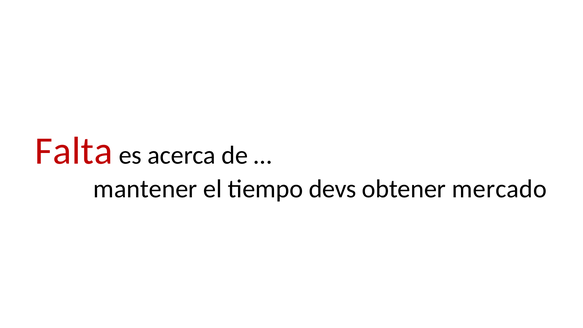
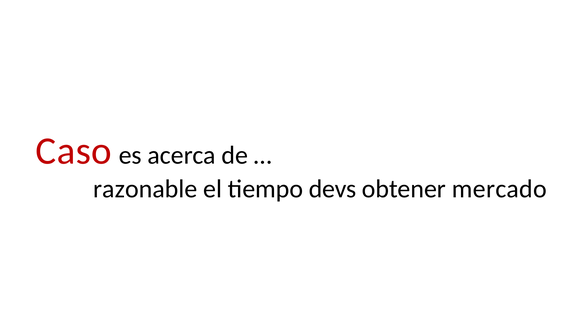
Falta: Falta -> Caso (74, 151)
mantener: mantener -> razonable (145, 189)
